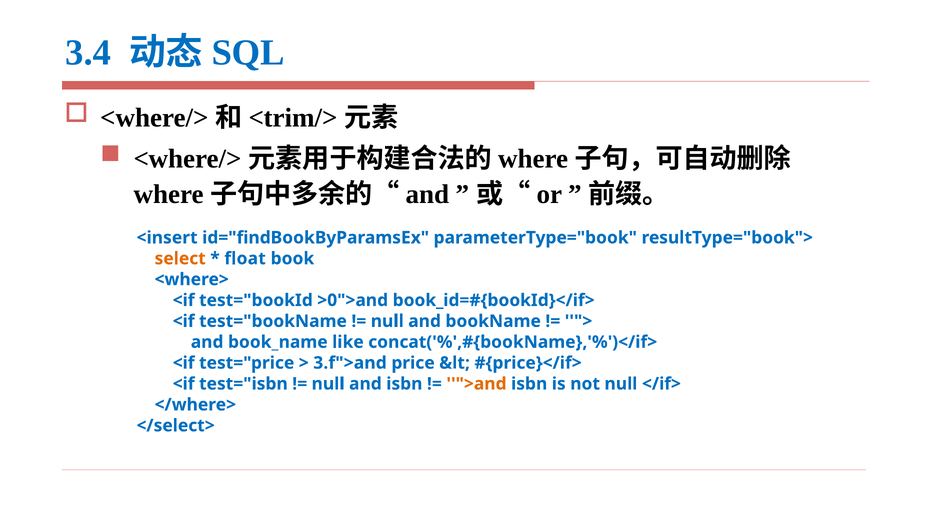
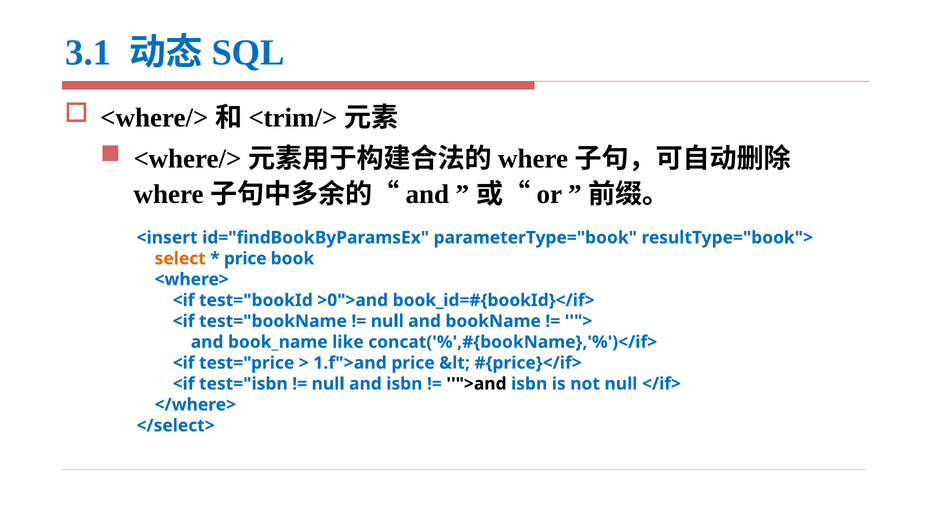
3.4: 3.4 -> 3.1 (88, 52)
float: float -> price (245, 259)
3.f">and: 3.f">and -> 1.f">and (350, 363)
>and colour: orange -> black (476, 384)
